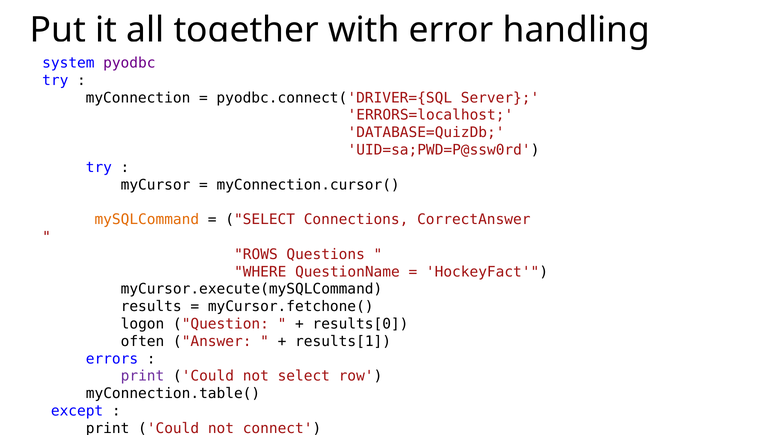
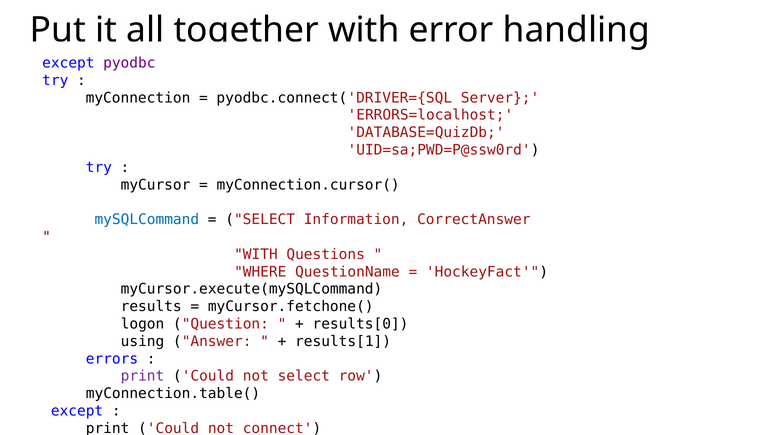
system: system -> except (68, 63)
mySQLCommand colour: orange -> blue (147, 219)
Connections: Connections -> Information (356, 219)
ROWS: ROWS -> WITH (256, 254)
often: often -> using (142, 341)
